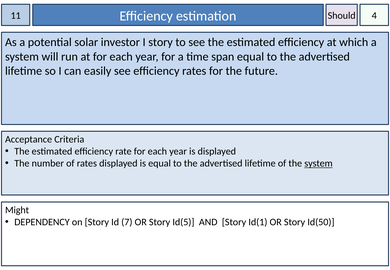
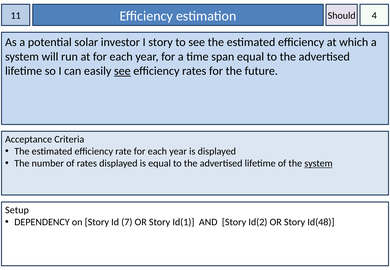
see underline: none -> present (122, 71)
Might: Might -> Setup (17, 210)
Id(5: Id(5 -> Id(1 (183, 222)
Id(1: Id(1 -> Id(2 (258, 222)
Id(50: Id(50 -> Id(48 (321, 222)
